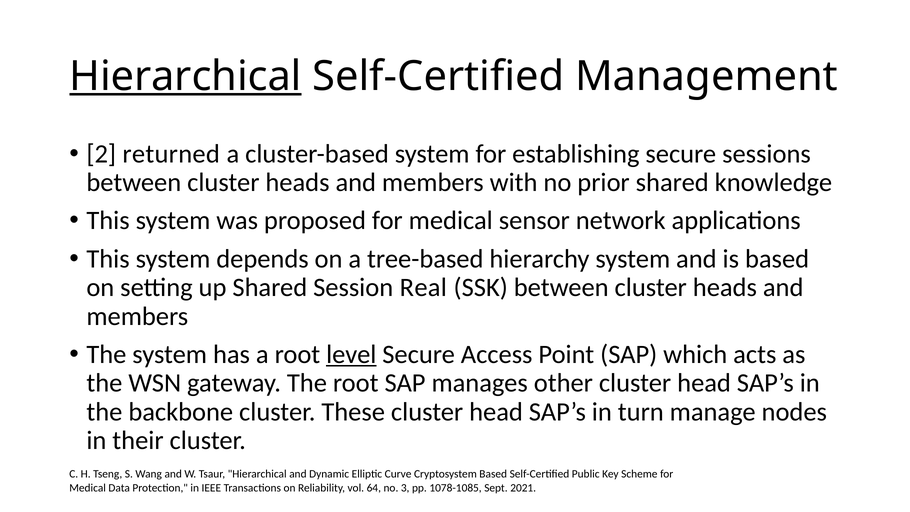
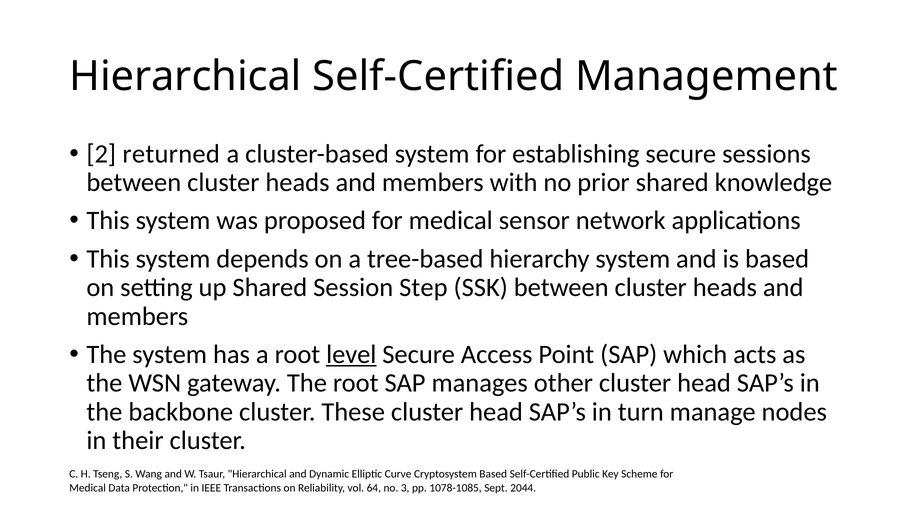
Hierarchical underline: present -> none (185, 76)
Real: Real -> Step (423, 288)
2021: 2021 -> 2044 (523, 488)
